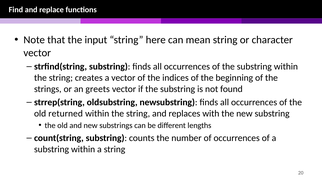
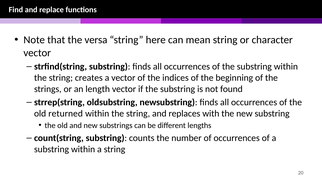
input: input -> versa (96, 40)
greets: greets -> length (98, 89)
